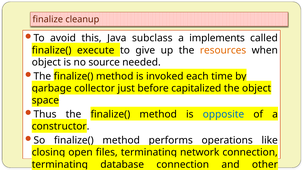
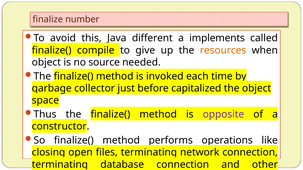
finalize cleanup: cleanup -> number (82, 19)
subclass: subclass -> different (152, 38)
execute: execute -> compile (96, 50)
opposite colour: blue -> purple (223, 115)
